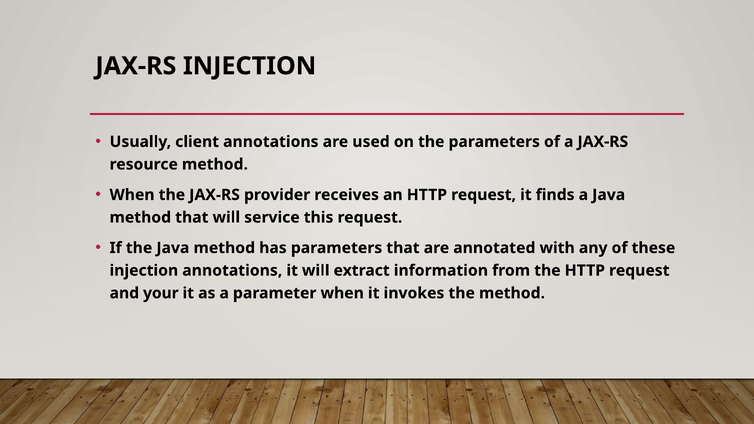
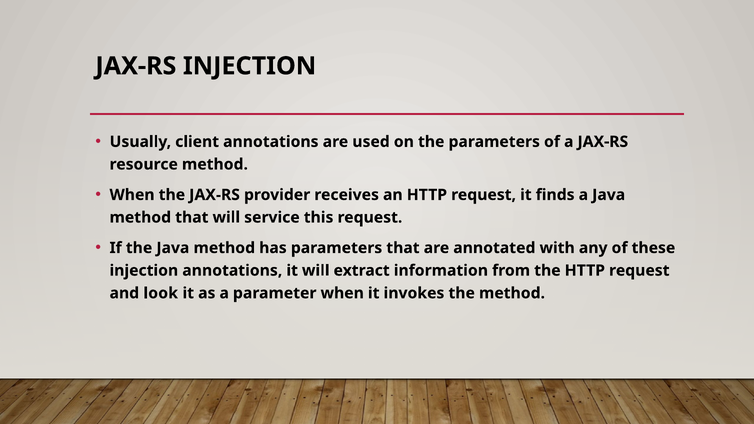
your: your -> look (161, 293)
